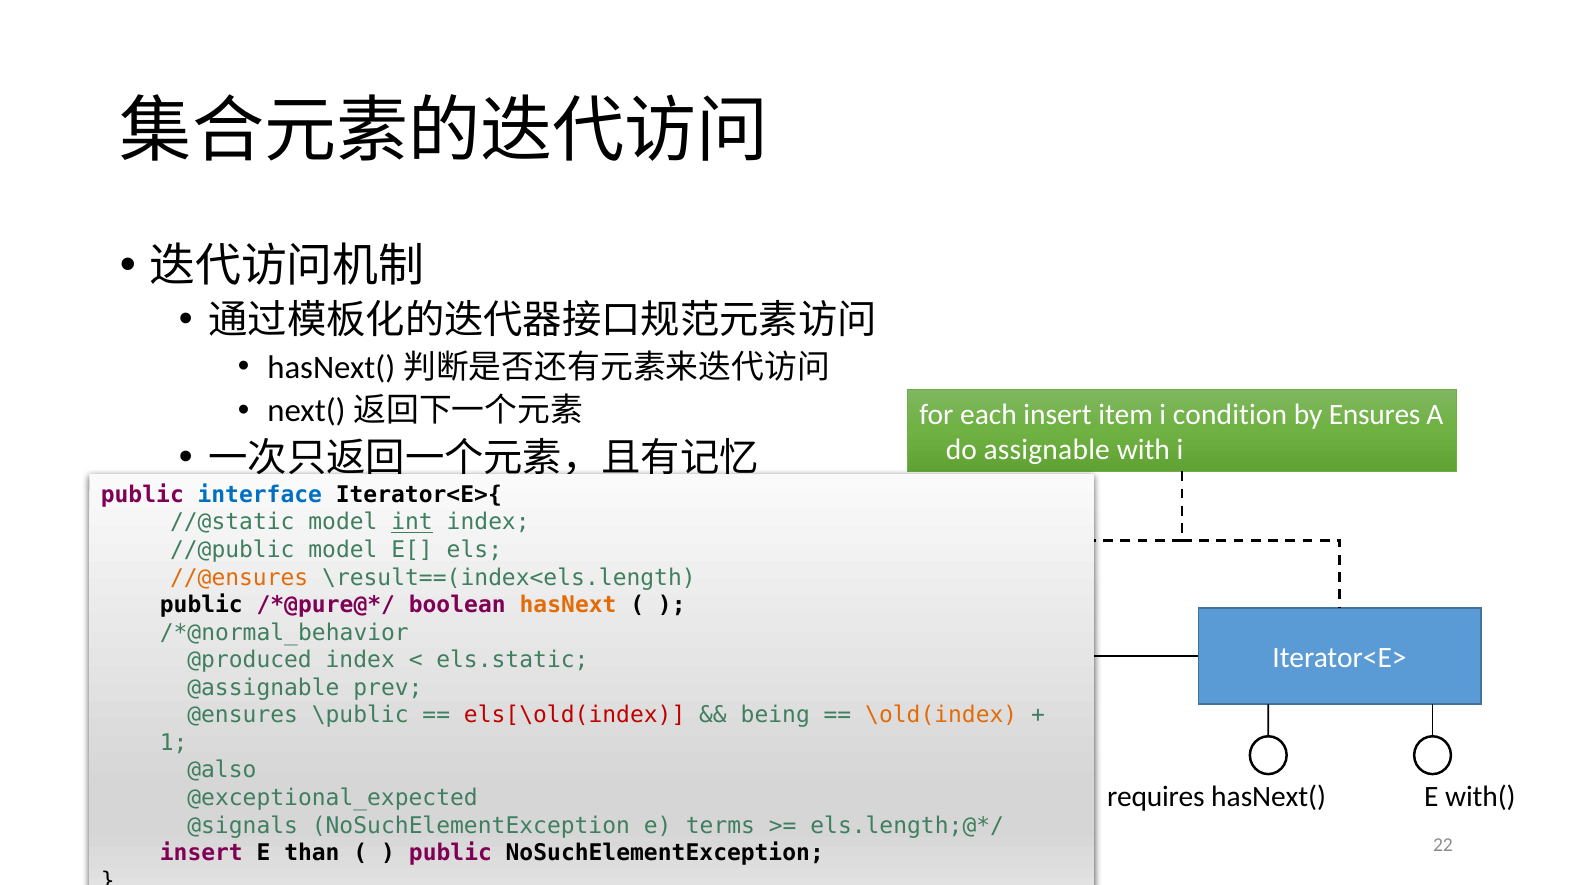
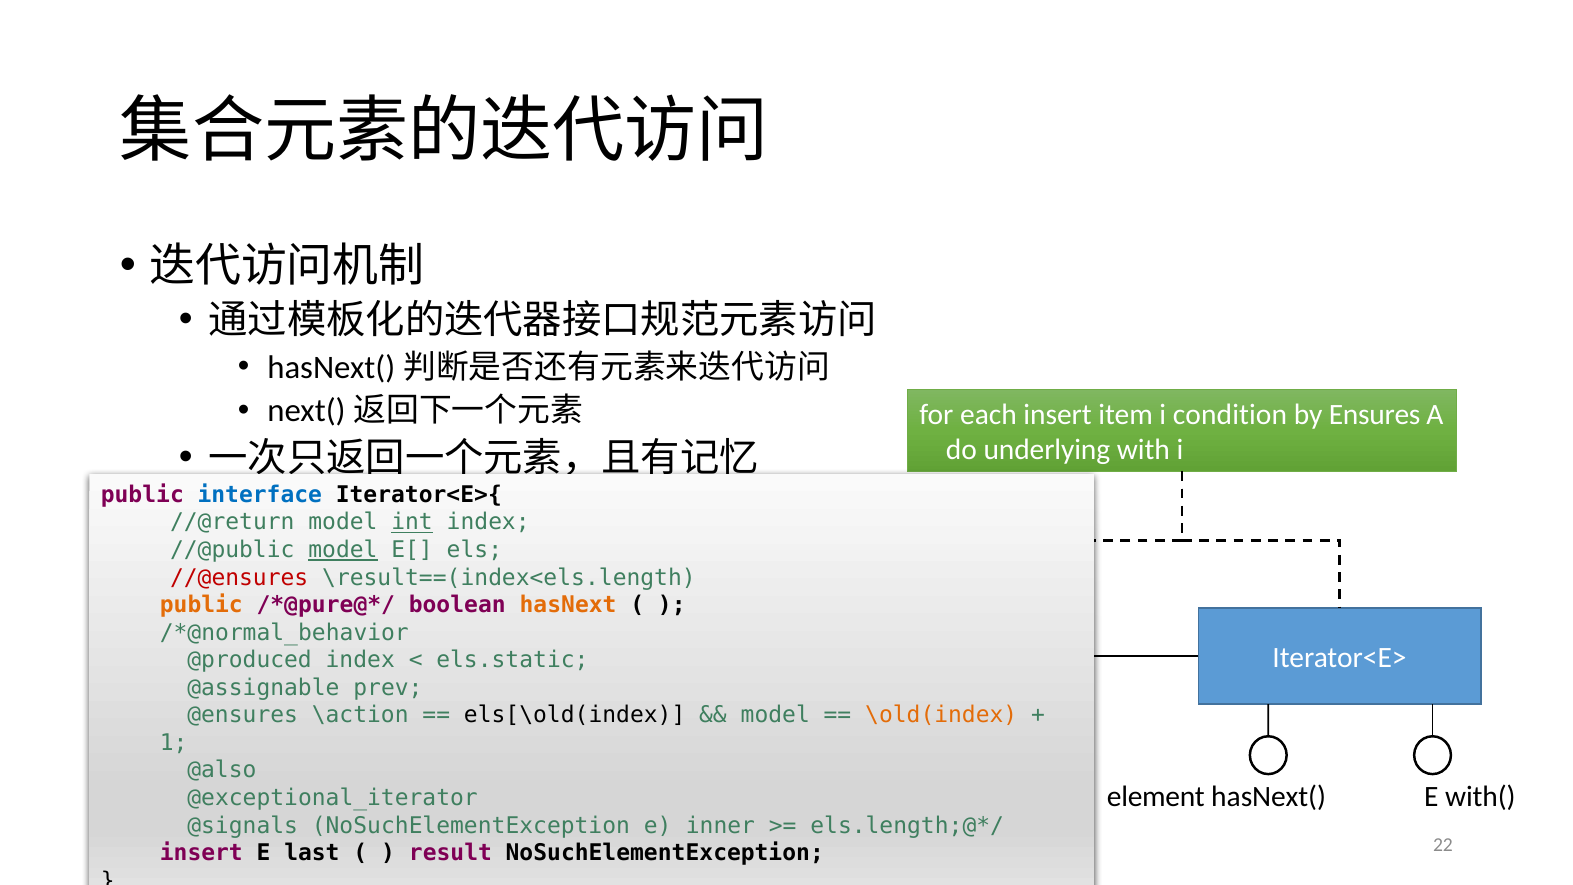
assignable: assignable -> underlying (1047, 450)
//@static: //@static -> //@return (232, 522)
model underline: none -> present (343, 550)
//@ensures colour: orange -> red (239, 577)
public colour: black -> orange (201, 605)
\public: \public -> \action (360, 715)
els[\old(index colour: red -> black (575, 715)
being: being -> model (775, 715)
requires: requires -> element (1156, 797)
@exceptional_expected: @exceptional_expected -> @exceptional_iterator (333, 798)
terms: terms -> inner (720, 825)
than: than -> last (312, 853)
public: public -> result (450, 853)
